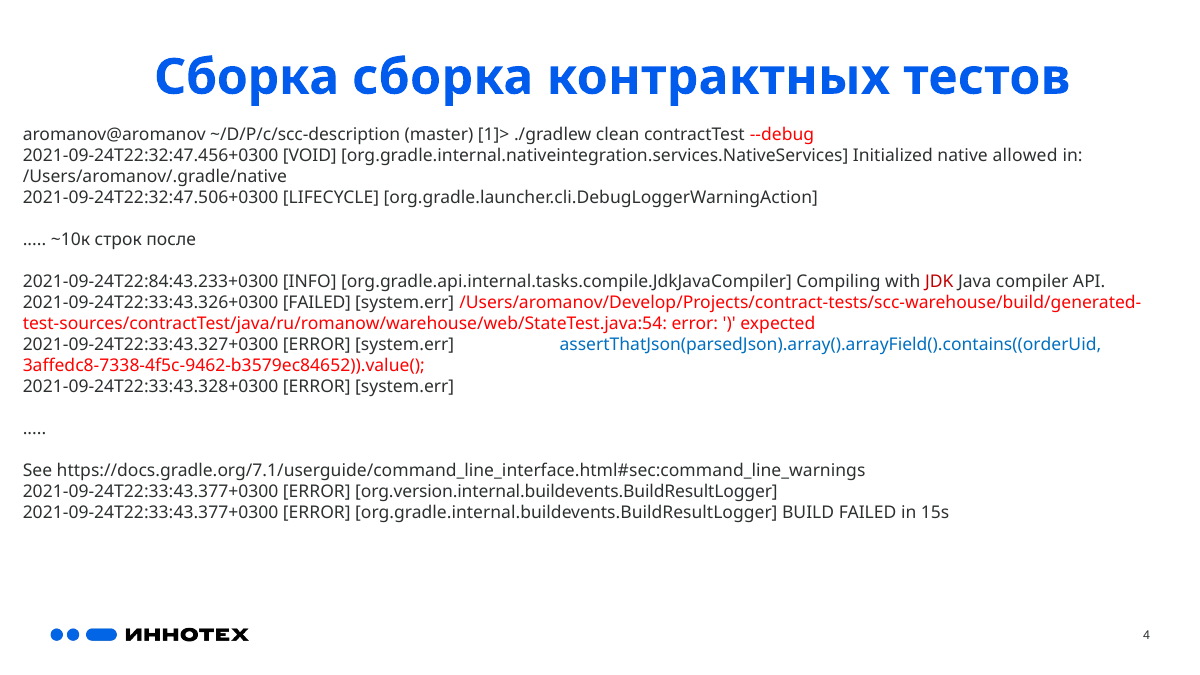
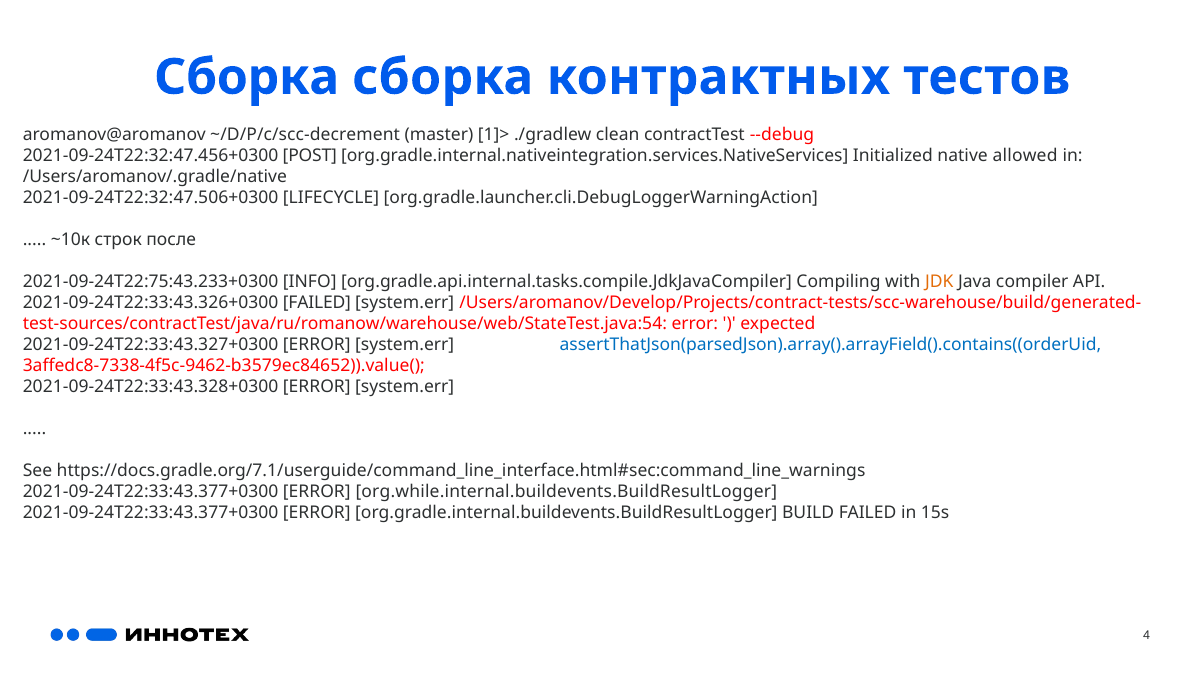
~/D/P/c/scc-description: ~/D/P/c/scc-description -> ~/D/P/c/scc-decrement (305, 135)
VOID: VOID -> POST (310, 156)
2021-09-24T22:84:43.233+0300: 2021-09-24T22:84:43.233+0300 -> 2021-09-24T22:75:43.233+0300 (151, 282)
JDK colour: red -> orange (939, 282)
org.version.internal.buildevents.BuildResultLogger: org.version.internal.buildevents.BuildResultLogger -> org.while.internal.buildevents.BuildResultLogger (566, 492)
